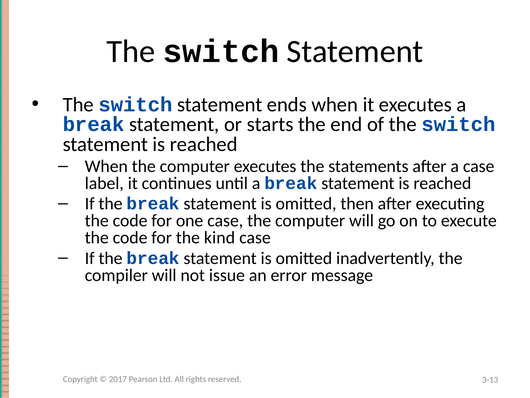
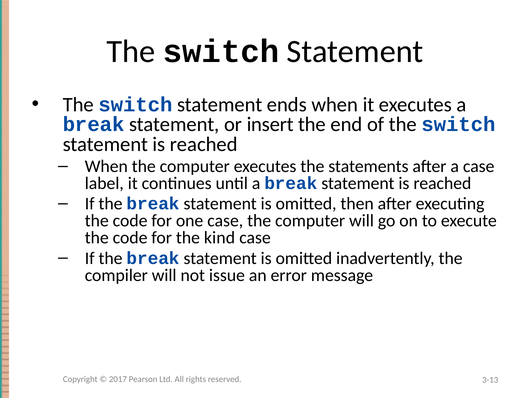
starts: starts -> insert (270, 124)
